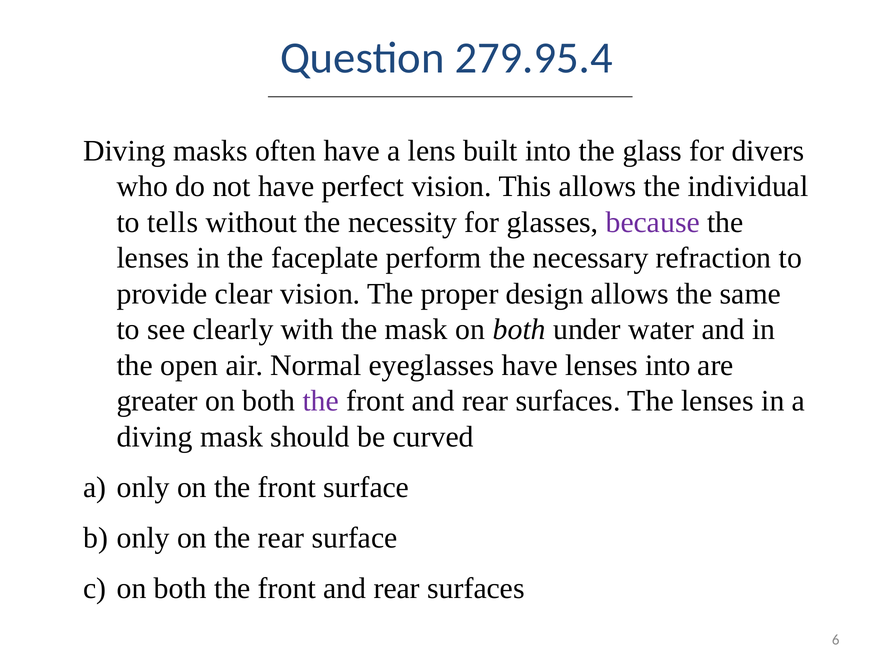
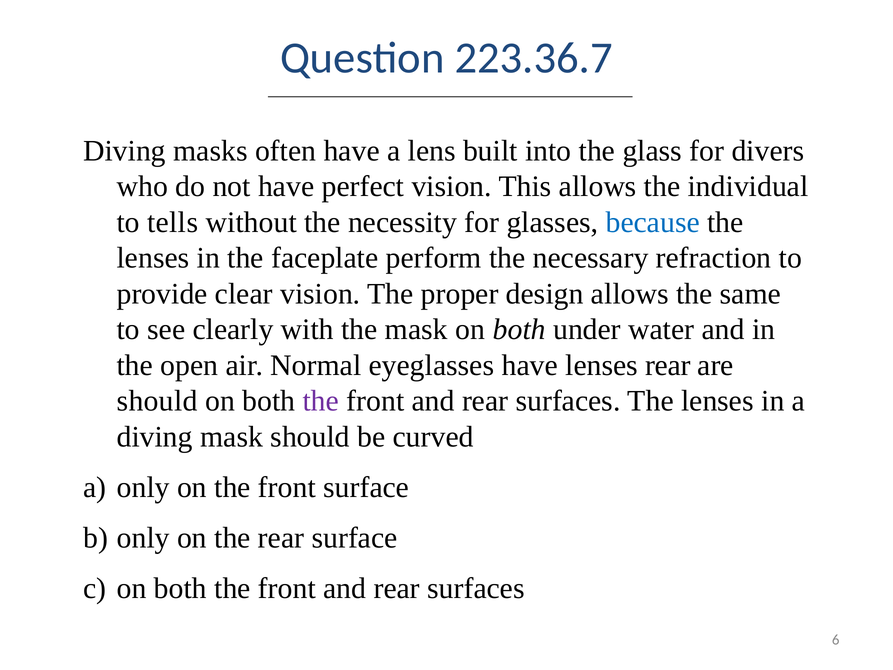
279.95.4: 279.95.4 -> 223.36.7 (534, 58)
because colour: purple -> blue (653, 222)
lenses into: into -> rear (668, 365)
greater: greater -> should (157, 401)
